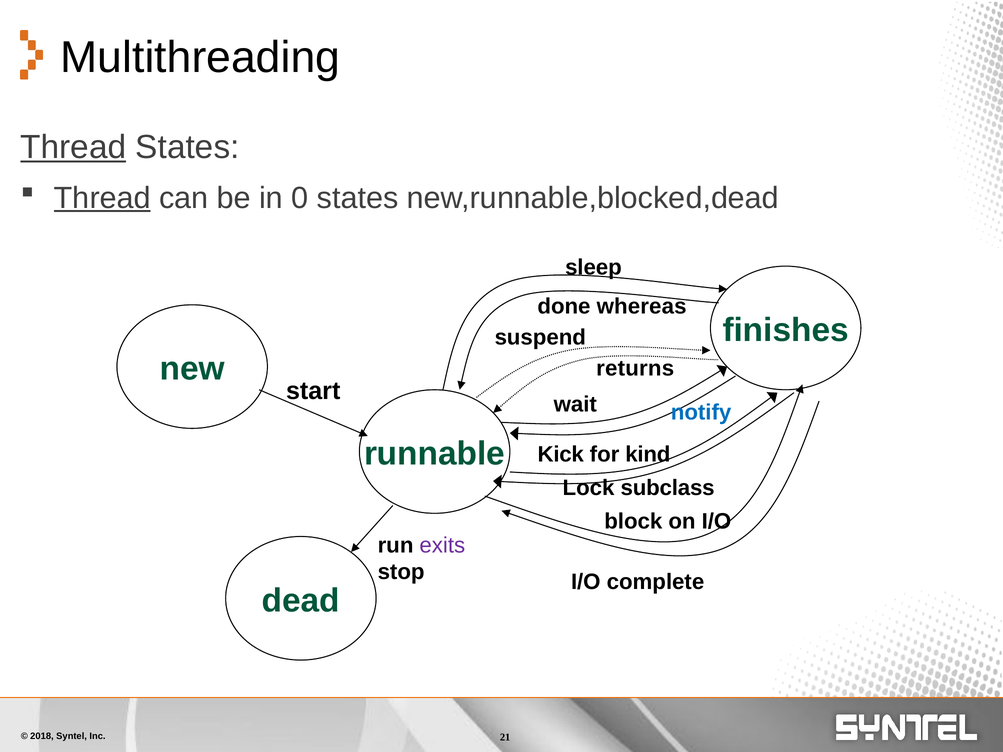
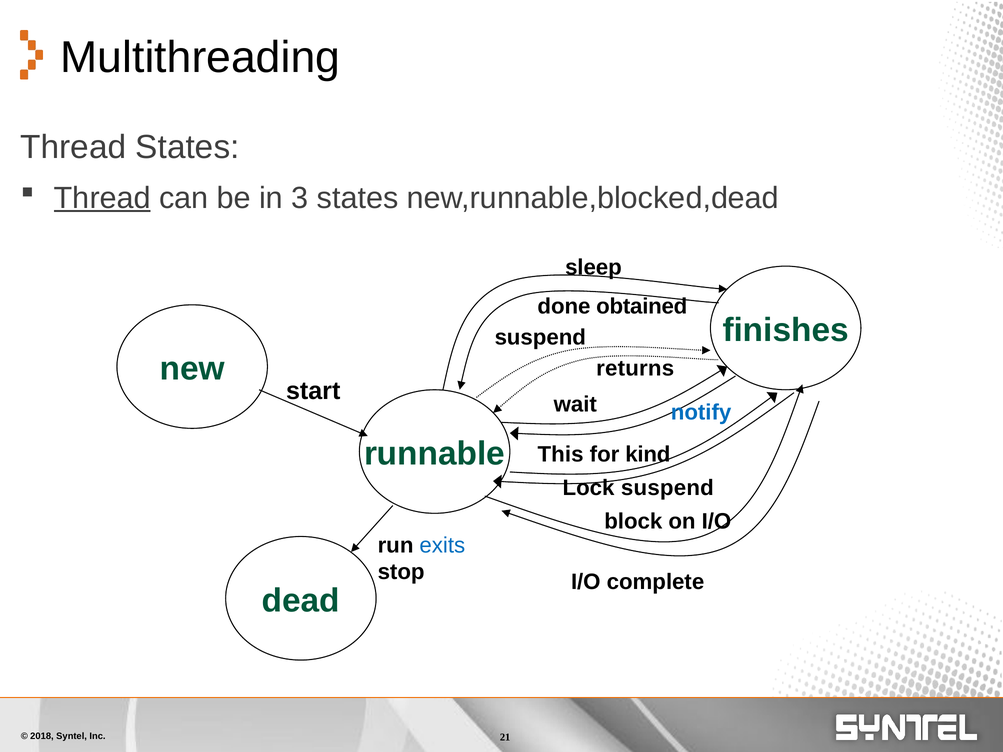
Thread underline: present -> none (73, 147)
0: 0 -> 3 (300, 198)
whereas: whereas -> obtained (642, 307)
Kick: Kick -> This (561, 455)
Lock subclass: subclass -> suspend (667, 488)
exits colour: purple -> blue (442, 545)
